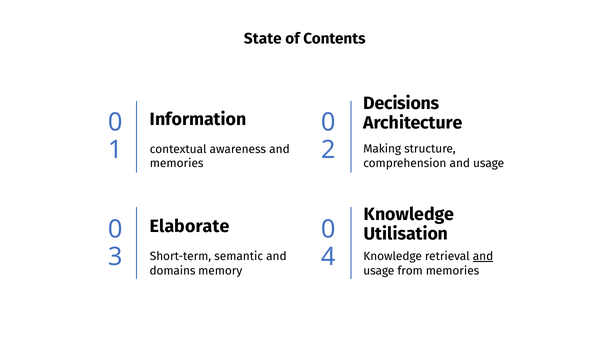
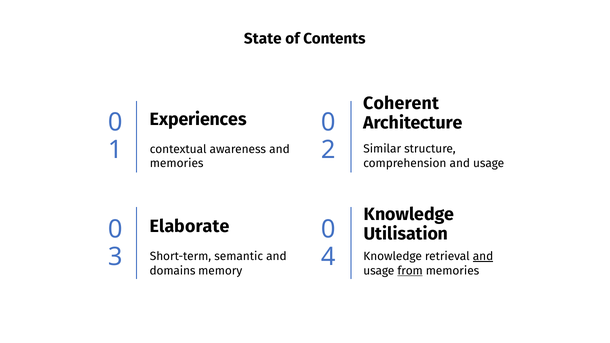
Decisions: Decisions -> Coherent (401, 104)
Information: Information -> Experiences (198, 119)
Making: Making -> Similar (382, 149)
from underline: none -> present (410, 271)
